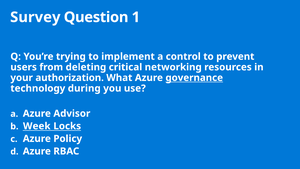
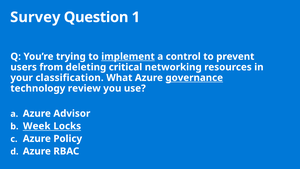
implement underline: none -> present (128, 56)
authorization: authorization -> classification (70, 78)
during: during -> review (84, 88)
